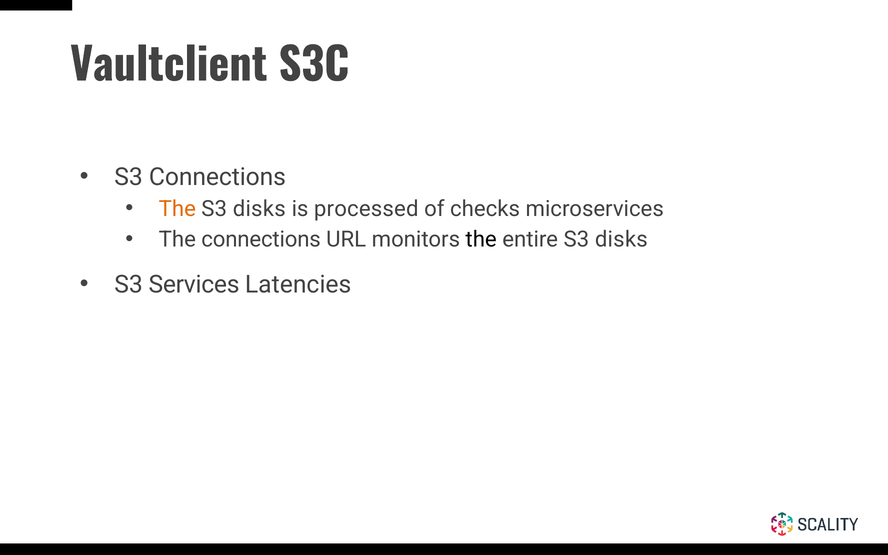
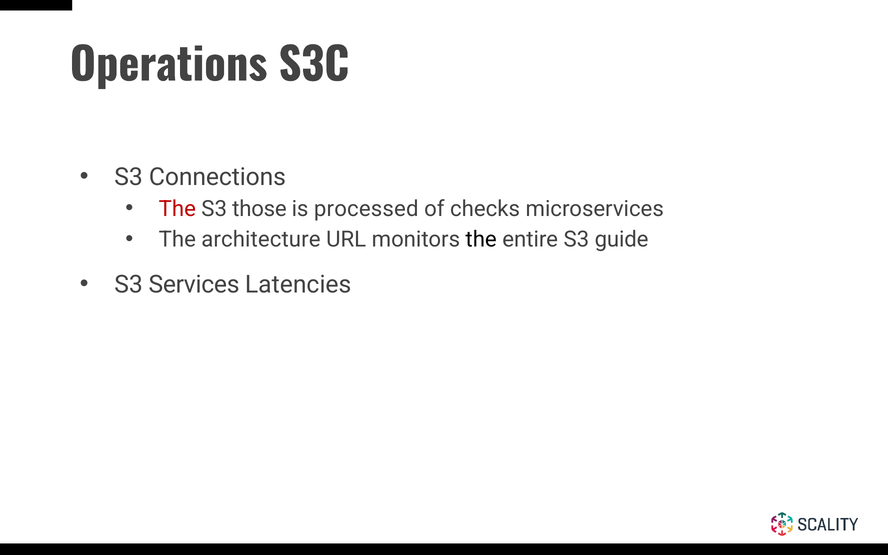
Vaultclient: Vaultclient -> Operations (169, 66)
The colour: orange -> red (177, 209)
disks: disks -> those (259, 209)
The connections: connections -> architecture (261, 239)
entire S3 disks: disks -> guide (622, 239)
